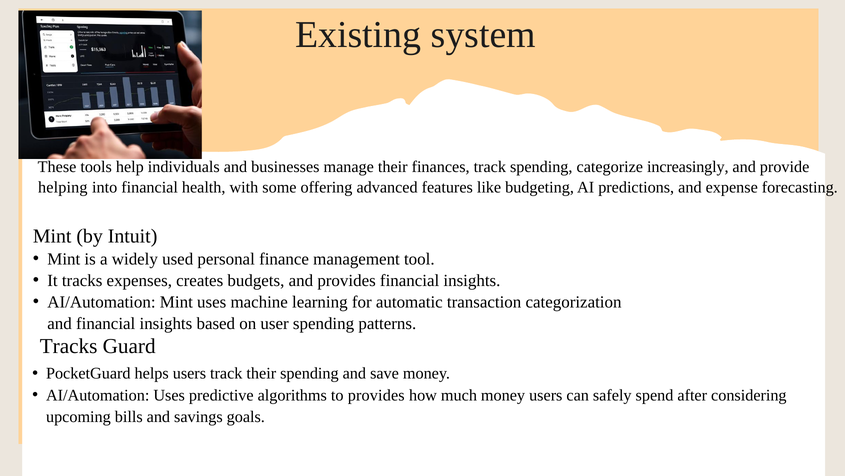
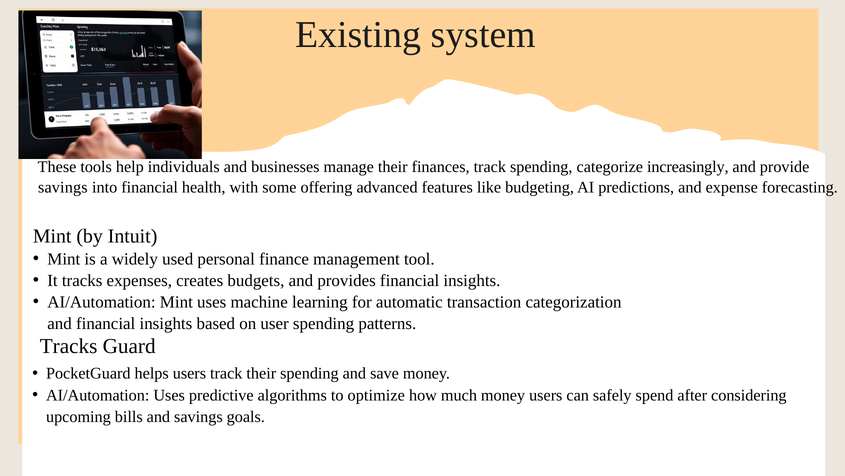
helping: helping -> savings (63, 187)
to provides: provides -> optimize (376, 395)
